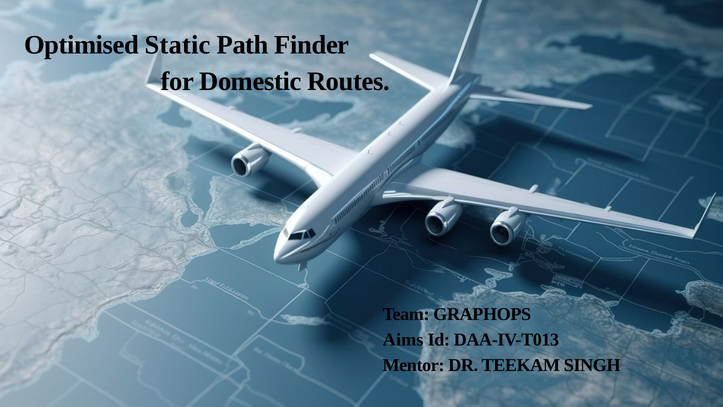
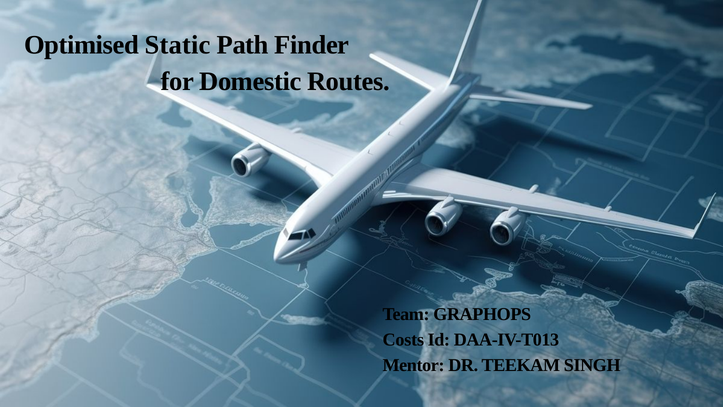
Aims: Aims -> Costs (403, 340)
